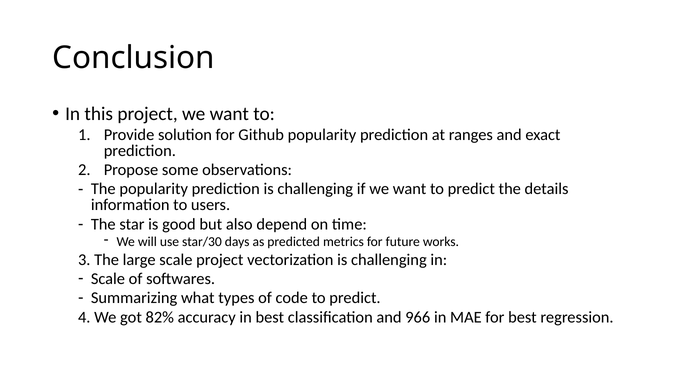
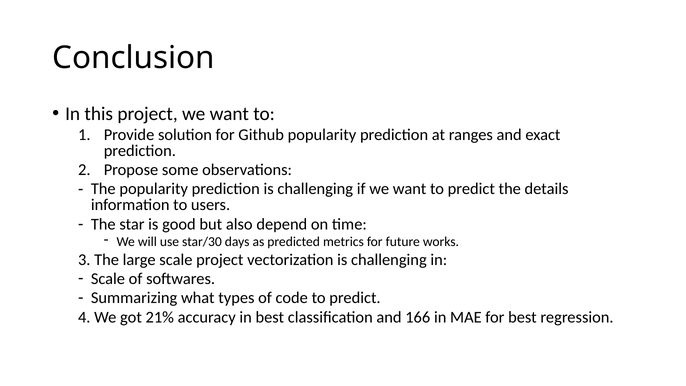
82%: 82% -> 21% (160, 317)
966: 966 -> 166 (418, 317)
